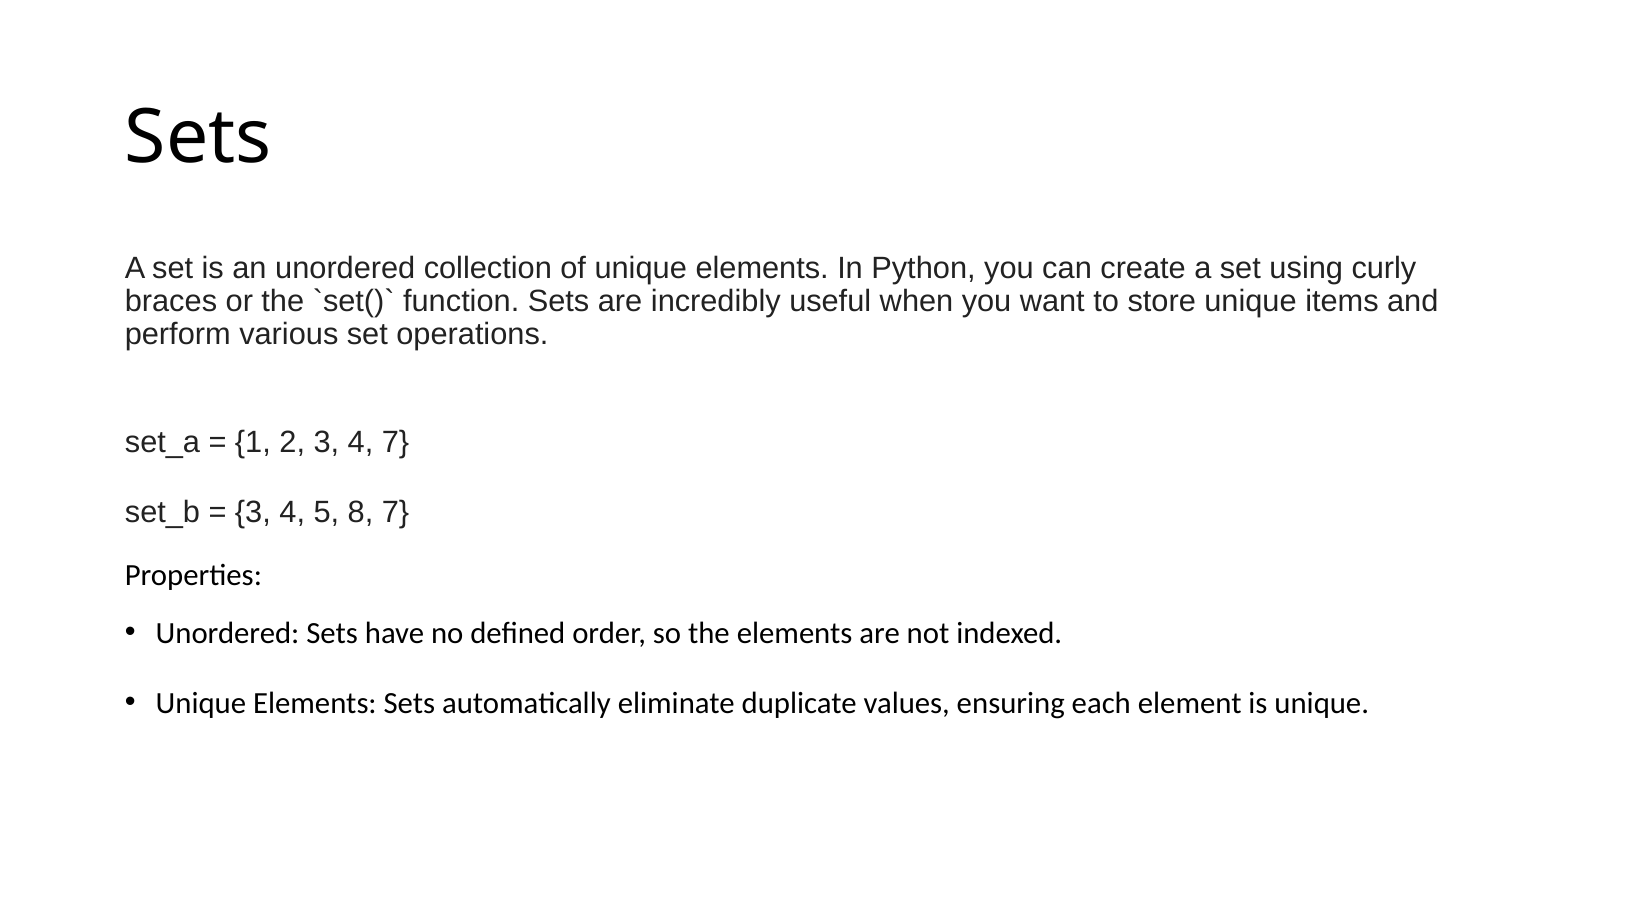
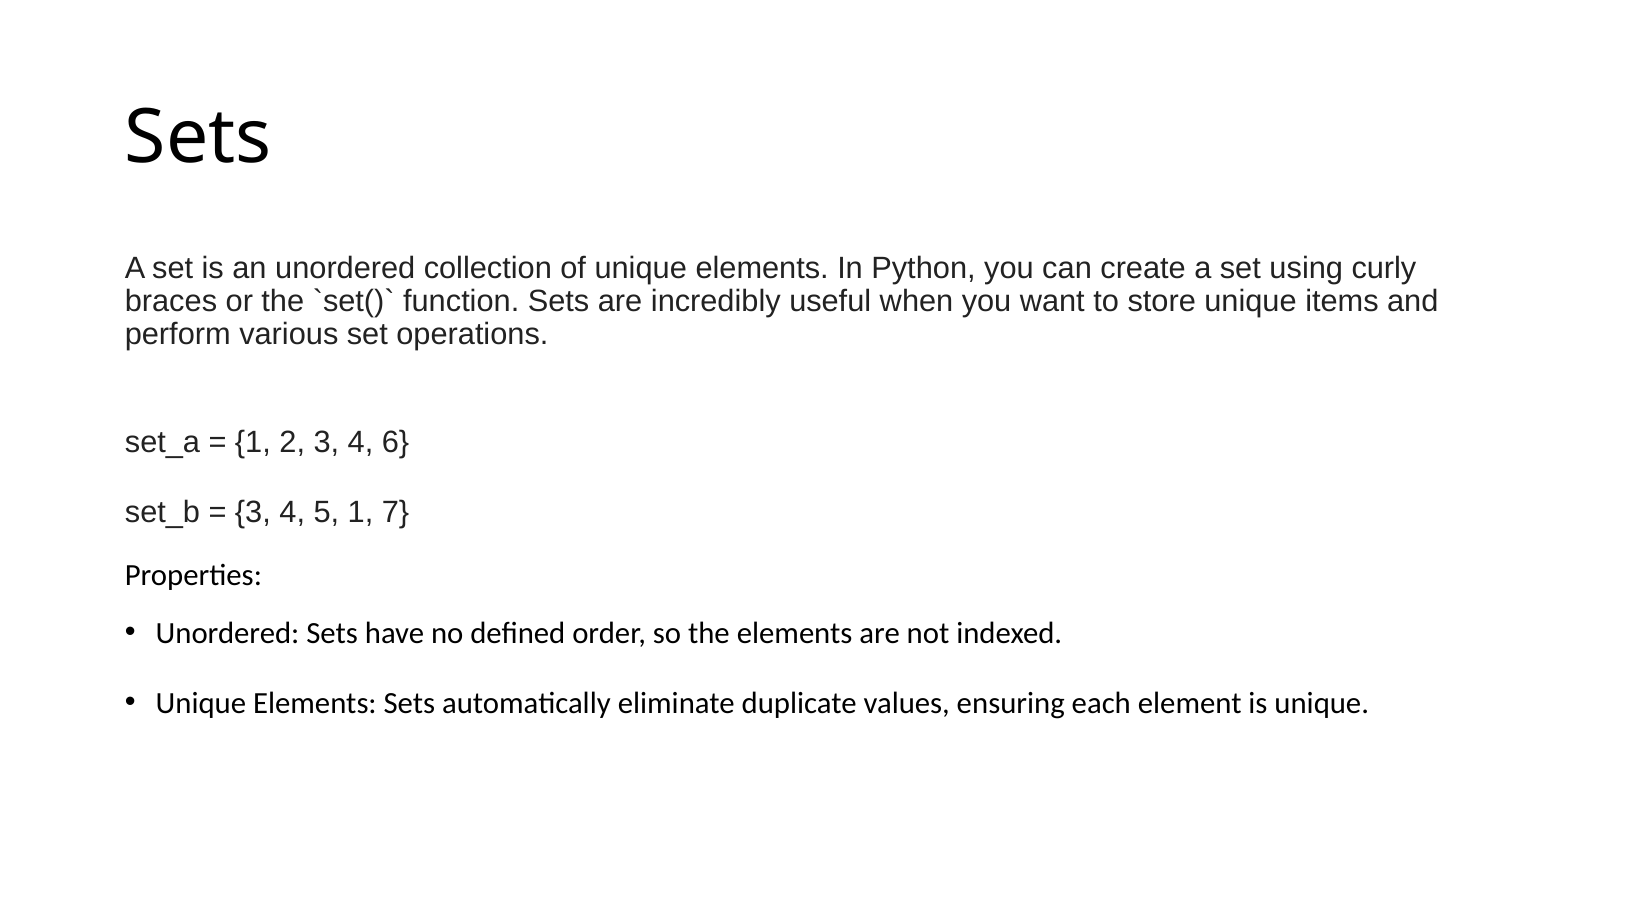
4 7: 7 -> 6 (396, 442)
5 8: 8 -> 1 (361, 512)
